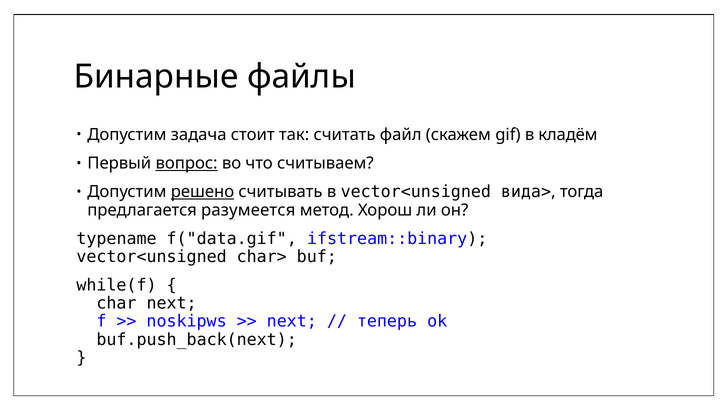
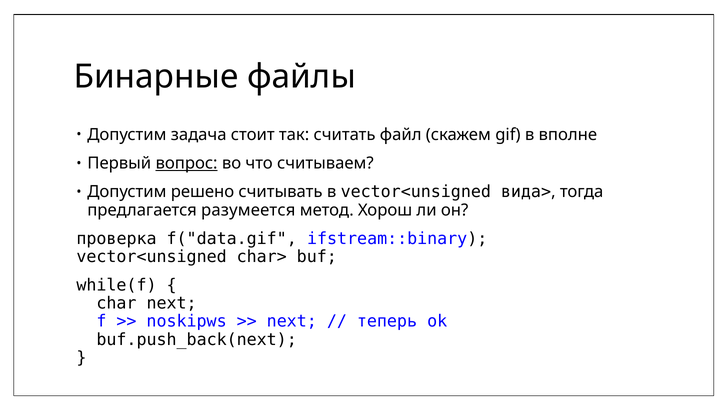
кладём: кладём -> вполне (568, 134)
решено underline: present -> none (203, 192)
typename: typename -> проверка (117, 238)
